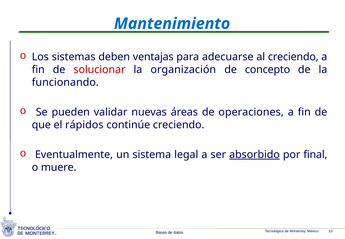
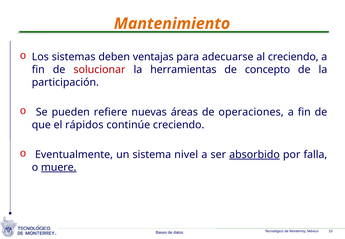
Mantenimiento colour: blue -> orange (172, 24)
organización: organización -> herramientas (183, 70)
funcionando: funcionando -> participación (65, 82)
validar: validar -> refiere (111, 112)
legal: legal -> nivel (186, 154)
final: final -> falla (315, 154)
muere underline: none -> present (59, 167)
